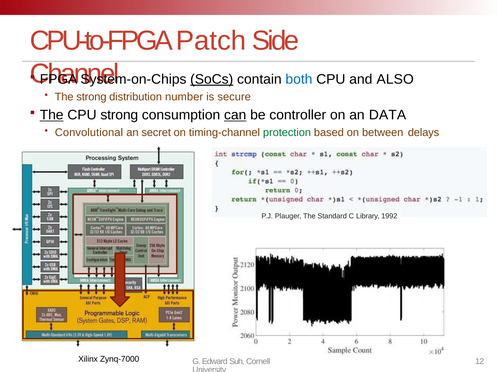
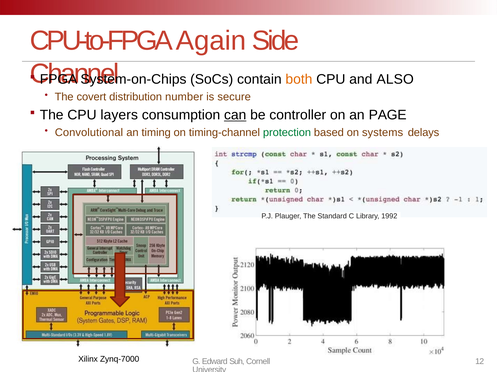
Patch: Patch -> Again (211, 41)
SoCs underline: present -> none (212, 79)
both colour: blue -> orange (299, 79)
The strong: strong -> covert (91, 97)
The underline: present -> none (52, 115)
CPU strong: strong -> layers (119, 115)
DATA: DATA -> PAGE (388, 115)
secret: secret -> timing (156, 133)
between: between -> systems (383, 133)
